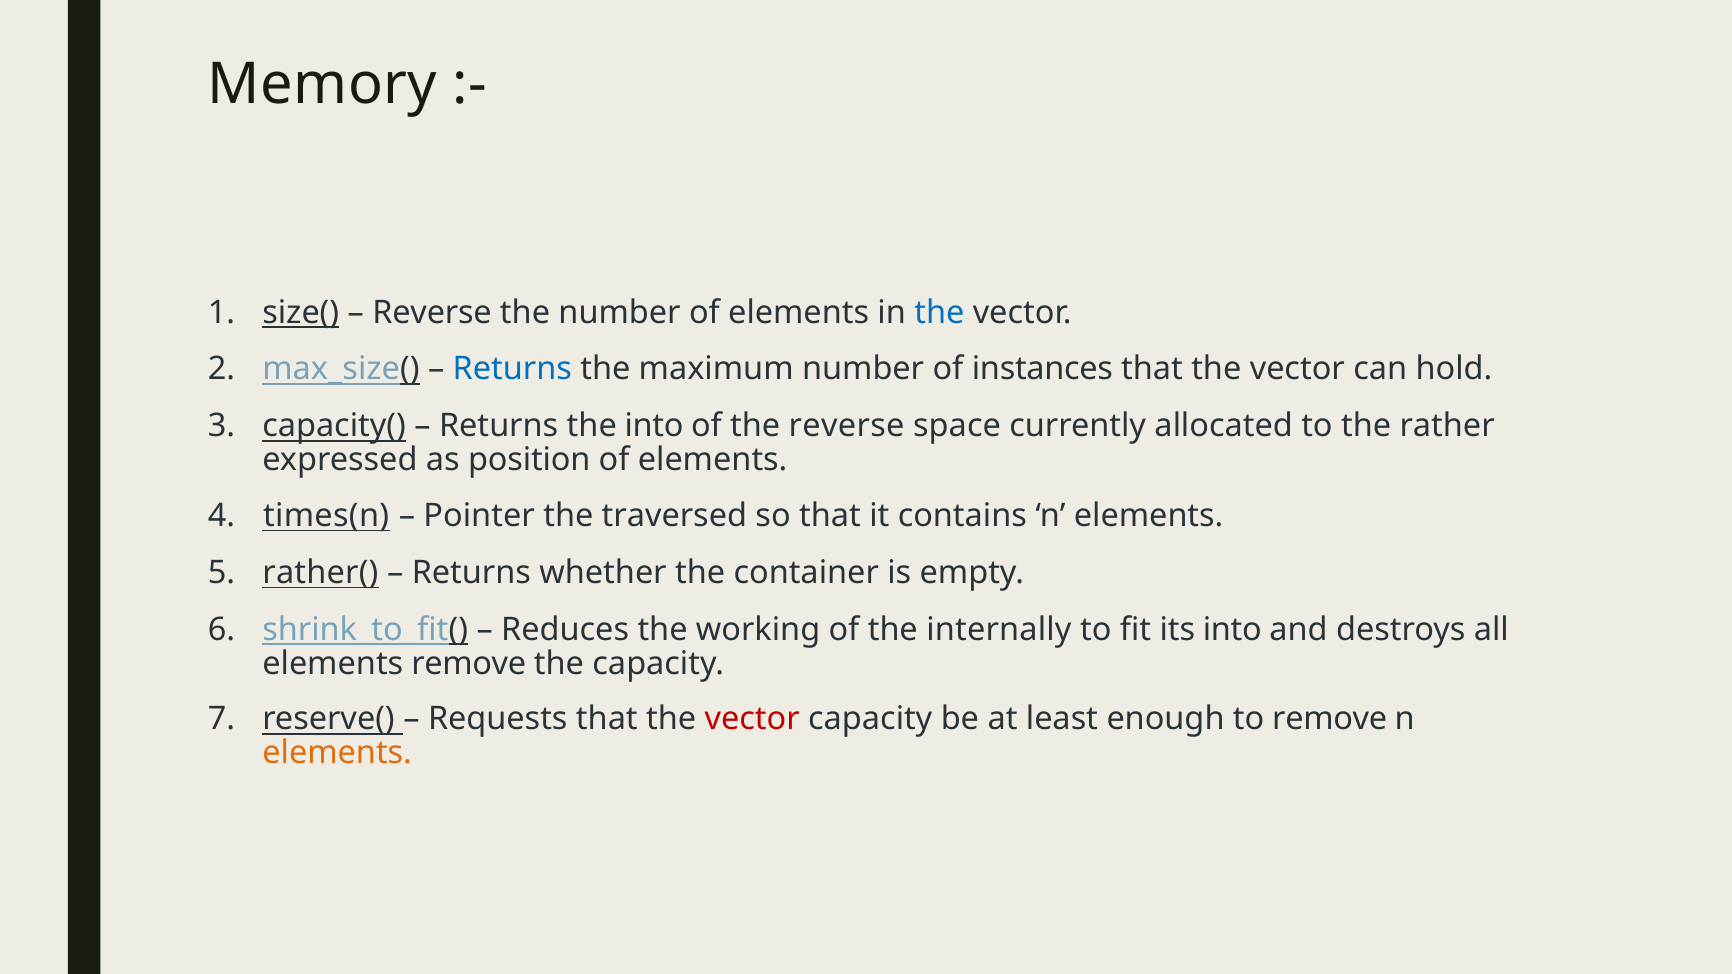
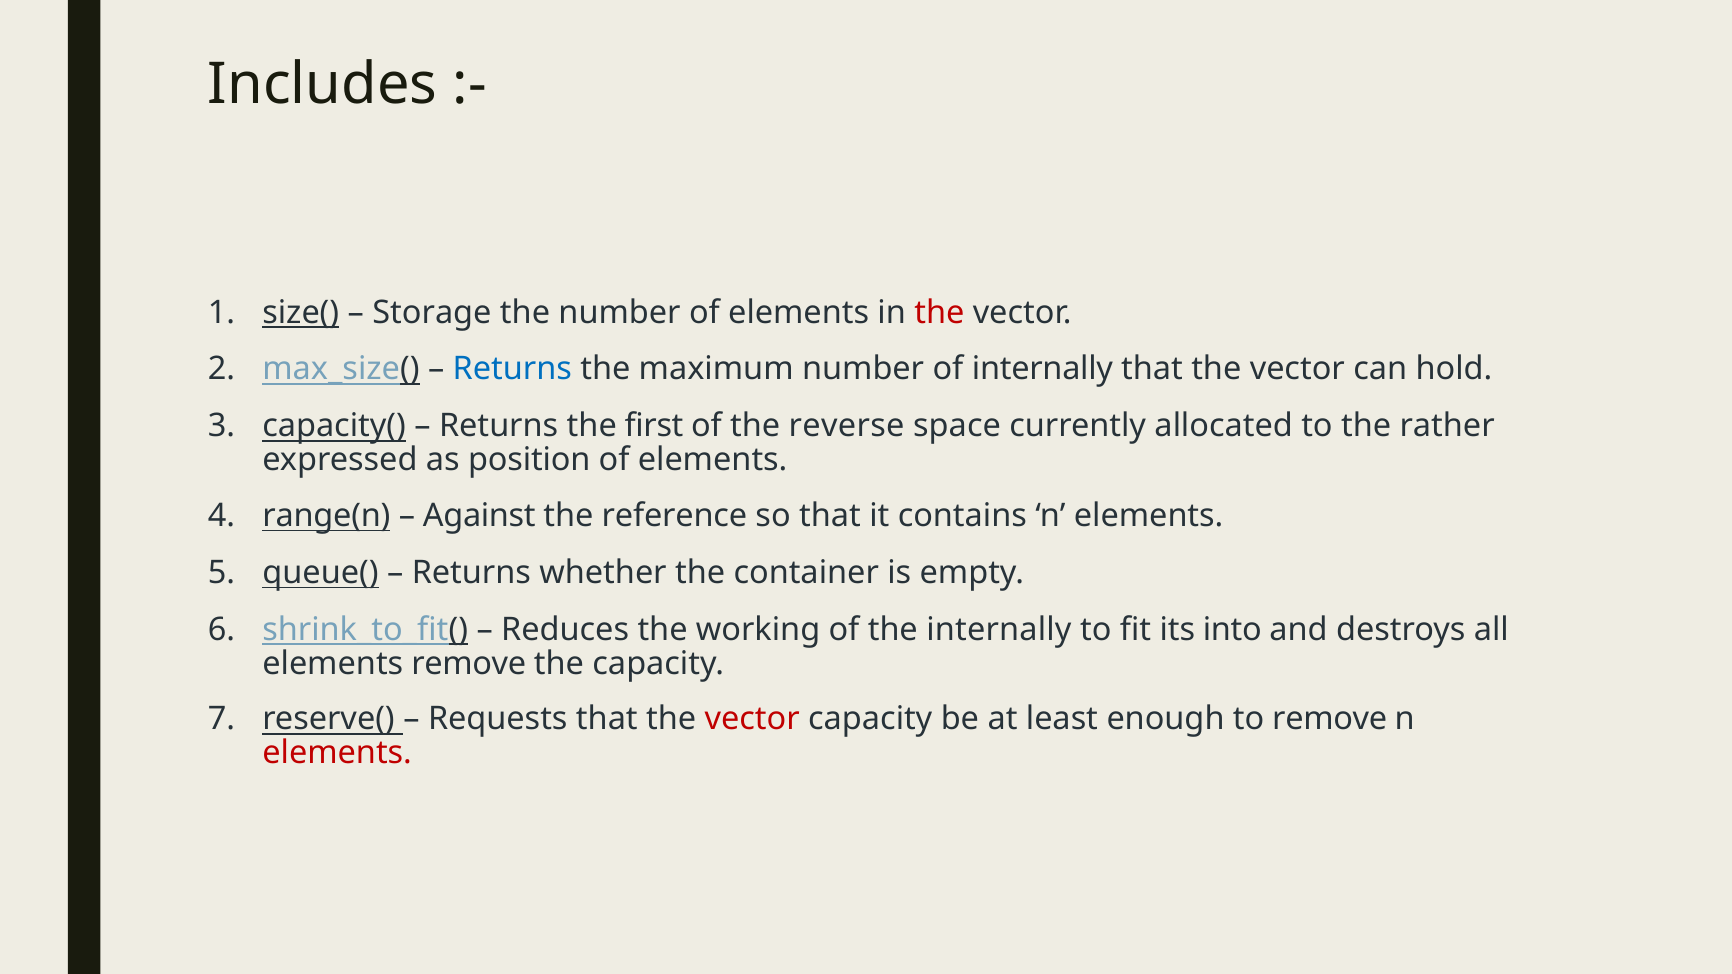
Memory: Memory -> Includes (323, 84)
Reverse: Reverse -> Storage (432, 313)
the colour: blue -> red (939, 313)
of instances: instances -> internally (1042, 369)
the into: into -> first (654, 426)
times(n: times(n -> range(n (326, 516)
Pointer: Pointer -> Against (479, 516)
traversed: traversed -> reference (674, 516)
rather(: rather( -> queue( (321, 573)
elements colour: orange -> red (337, 753)
